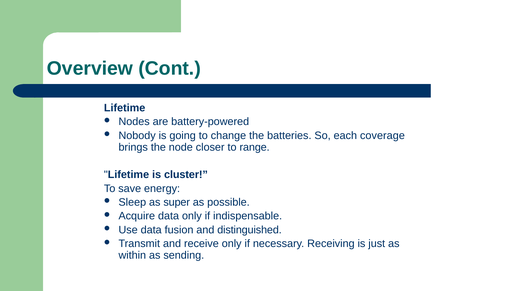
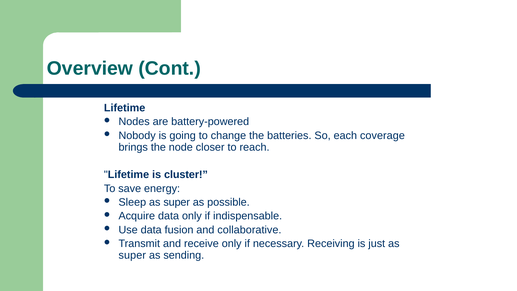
range: range -> reach (255, 147)
distinguished: distinguished -> collaborative (249, 230)
within: within -> super (132, 255)
